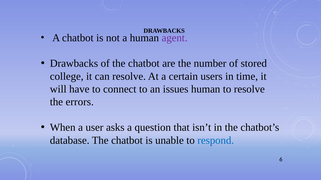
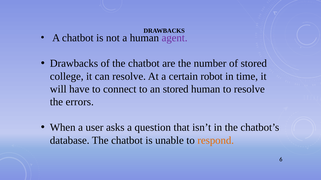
users: users -> robot (212, 77)
an issues: issues -> stored (176, 89)
respond colour: blue -> orange (216, 141)
